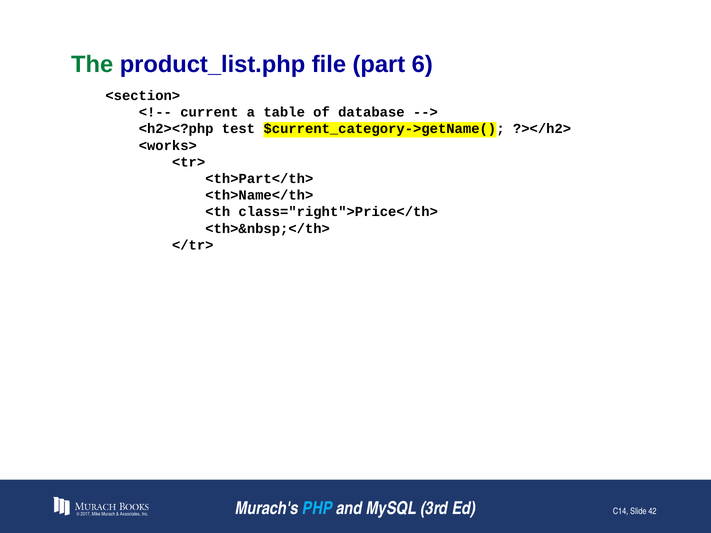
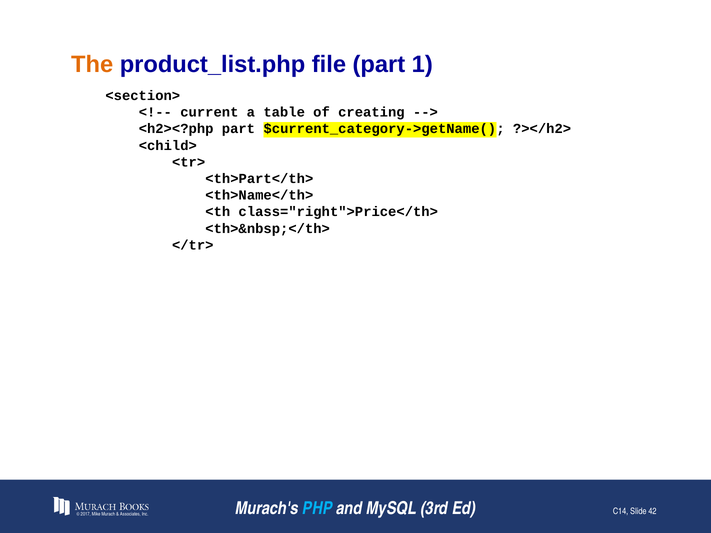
The colour: green -> orange (92, 65)
6: 6 -> 1 (422, 65)
database: database -> creating (371, 112)
<h2><?php test: test -> part (238, 129)
<works>: <works> -> <child> (168, 146)
